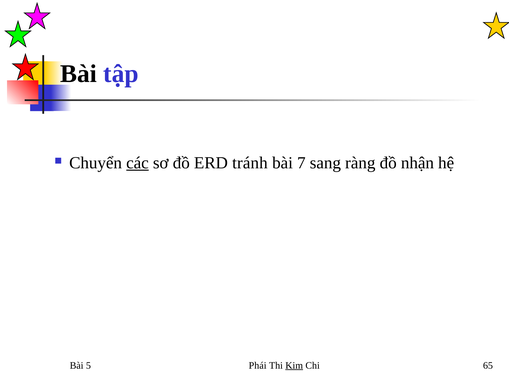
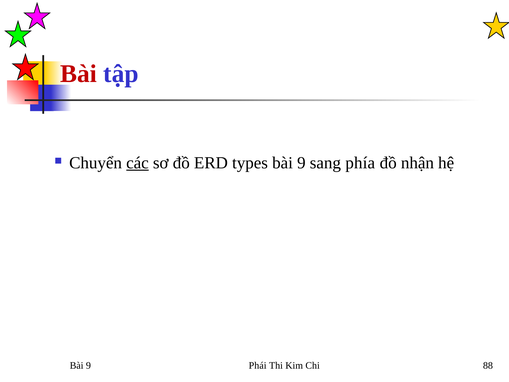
Bài colour: black -> red (79, 74)
tránh: tránh -> types (250, 163)
7: 7 -> 9 (301, 163)
ràng: ràng -> phía (360, 163)
5: 5 -> 9 (88, 365)
Kim underline: present -> none (294, 365)
65: 65 -> 88 (488, 365)
